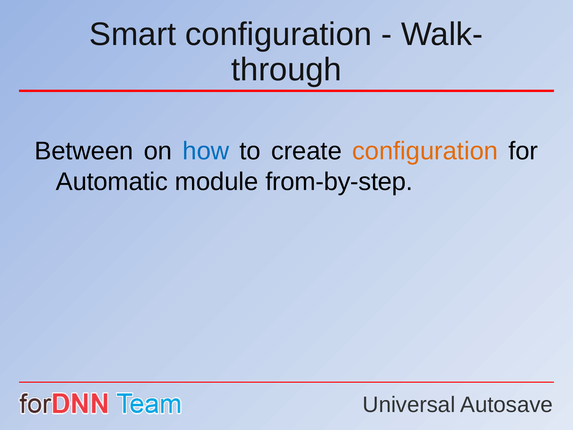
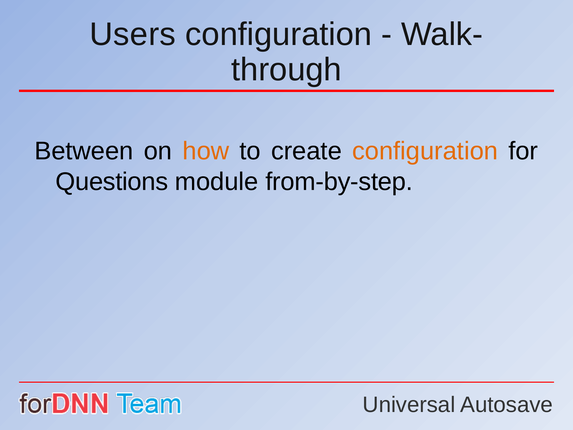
Smart: Smart -> Users (133, 34)
how colour: blue -> orange (206, 151)
Automatic: Automatic -> Questions (112, 182)
